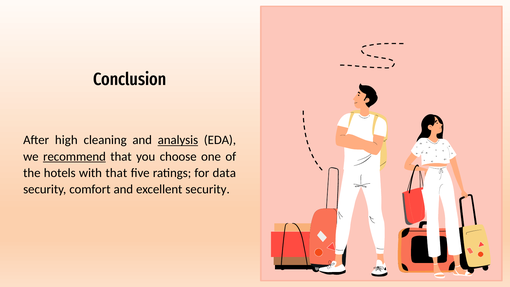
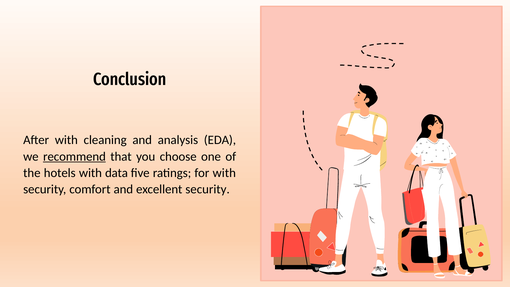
After high: high -> with (66, 140)
analysis underline: present -> none (178, 140)
with that: that -> data (116, 173)
for data: data -> with (224, 173)
